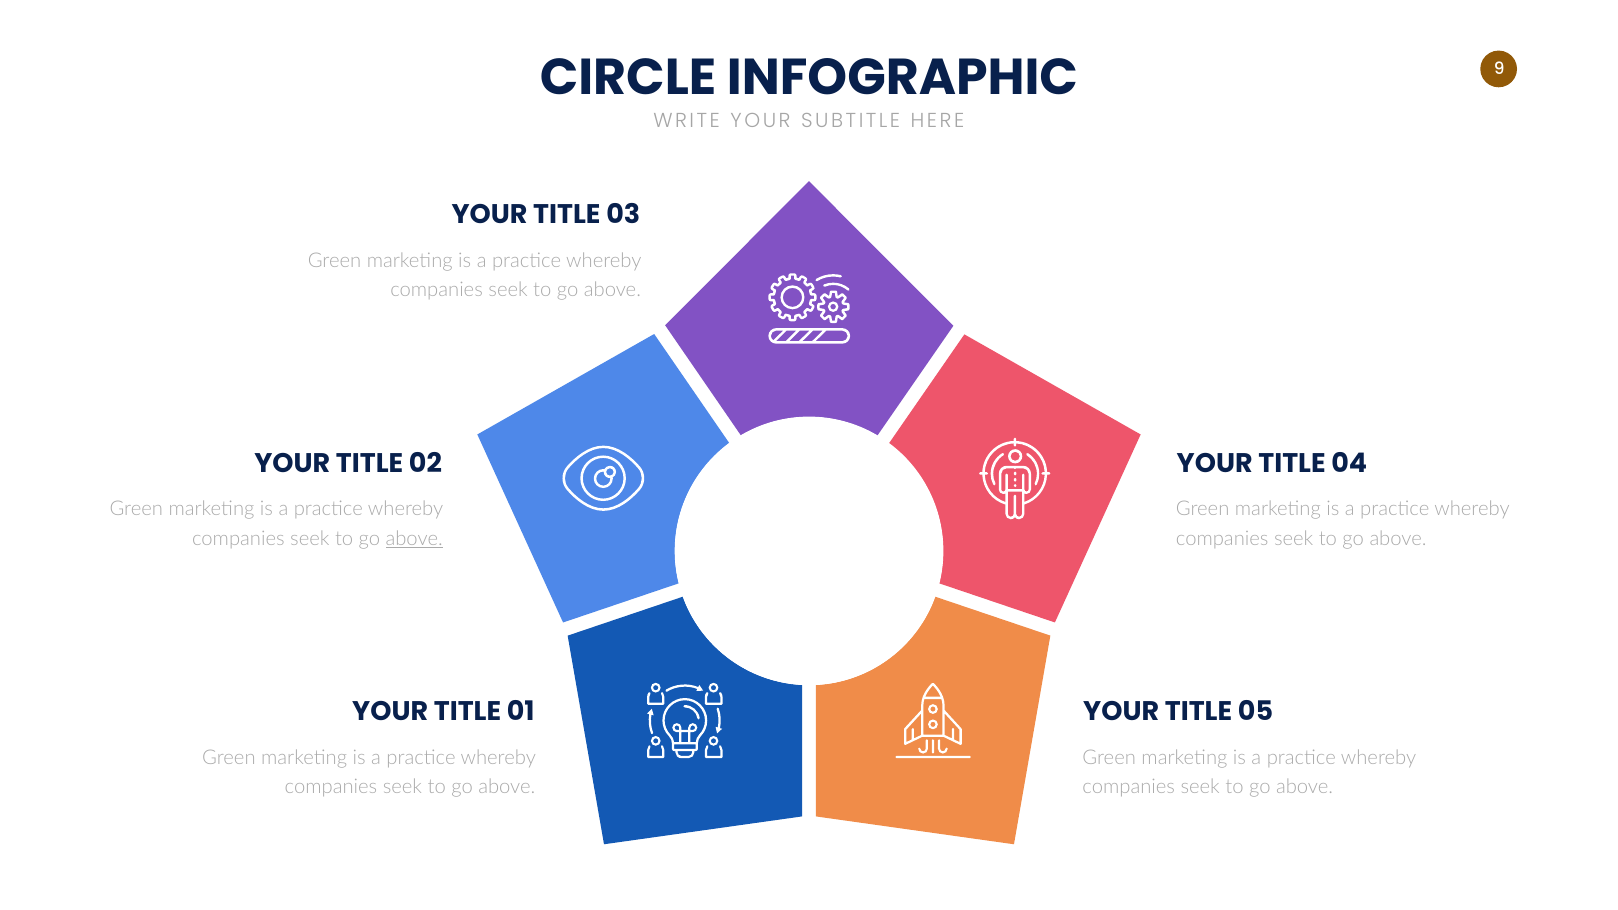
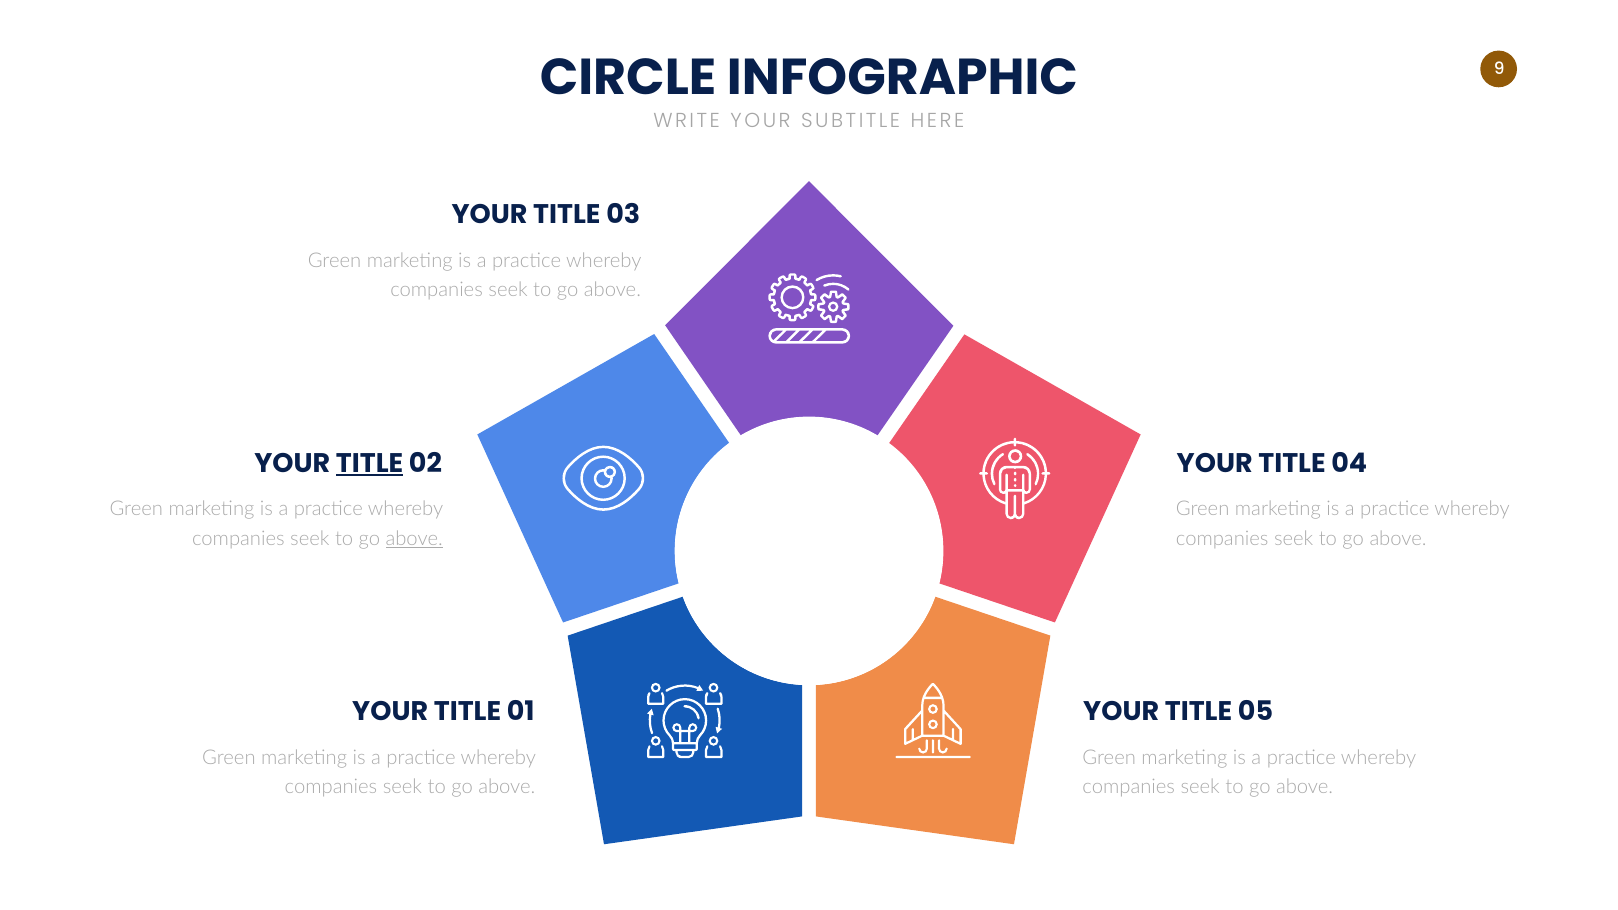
TITLE underline: none -> present (370, 464)
